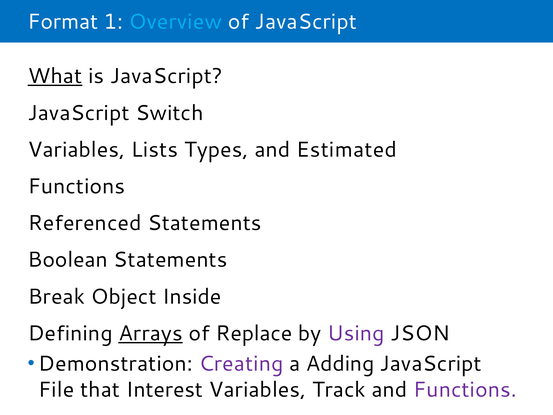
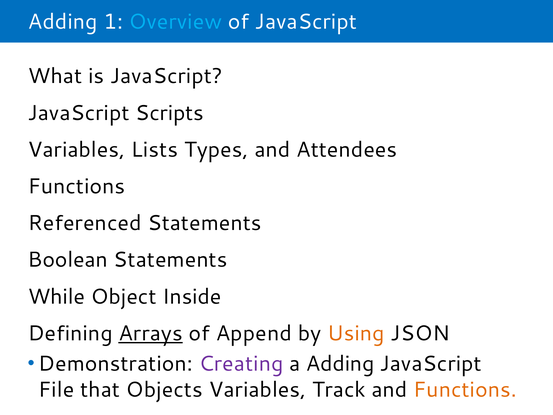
Format: Format -> Adding (63, 22)
What underline: present -> none (55, 76)
Switch: Switch -> Scripts (170, 113)
Estimated: Estimated -> Attendees (347, 150)
Break: Break -> While (56, 296)
Replace: Replace -> Append (254, 333)
Using colour: purple -> orange (356, 333)
Interest: Interest -> Objects (164, 389)
Functions colour: purple -> orange (465, 389)
